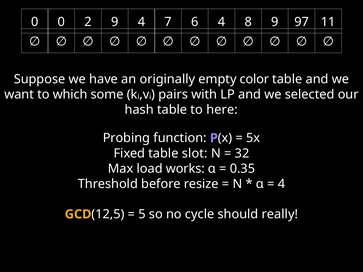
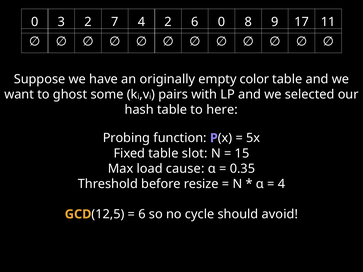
0 0: 0 -> 3 (61, 22)
2 9: 9 -> 7 (115, 22)
4 7: 7 -> 2 (168, 22)
6 4: 4 -> 0 (222, 22)
97: 97 -> 17 (302, 22)
which: which -> ghost (70, 94)
32: 32 -> 15 (242, 153)
works: works -> cause (185, 169)
5: 5 -> 6 (142, 214)
really: really -> avoid (280, 214)
